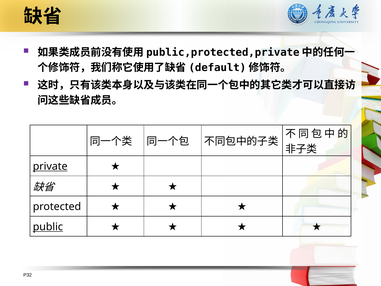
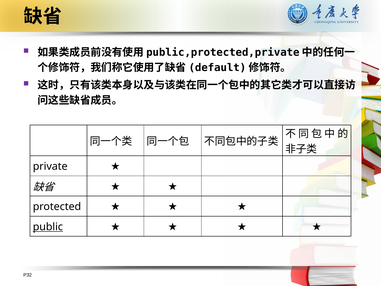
private underline: present -> none (50, 166)
